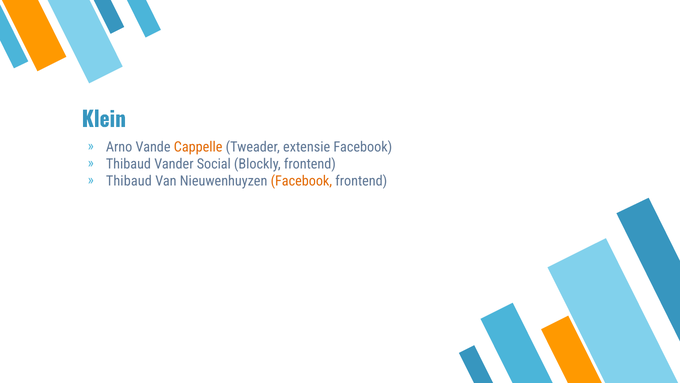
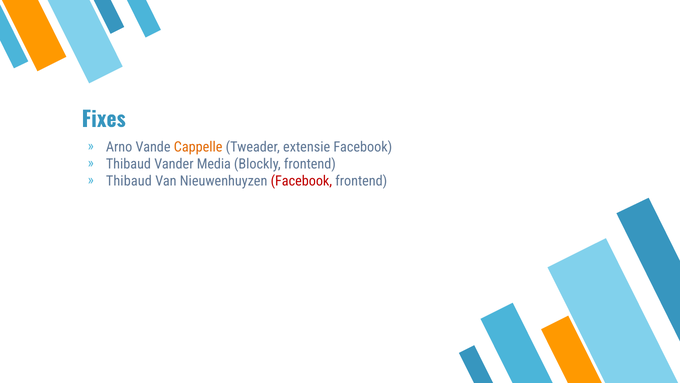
Klein: Klein -> Fixes (104, 120)
Social: Social -> Media (214, 164)
Facebook colour: orange -> red (301, 181)
